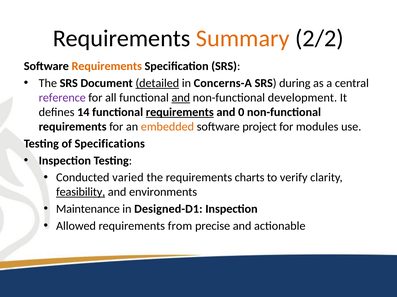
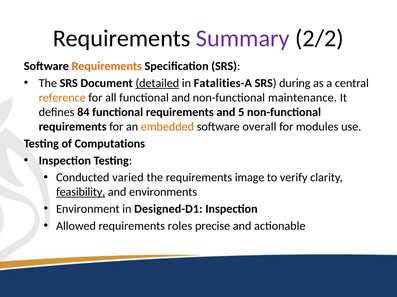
Summary colour: orange -> purple (243, 38)
Concerns-A: Concerns-A -> Fatalities-A (223, 83)
reference colour: purple -> orange (62, 98)
and underline: present -> none (181, 98)
development: development -> maintenance (302, 98)
14: 14 -> 84 (83, 112)
requirements underline: present -> none (180, 112)
0: 0 -> 5 (241, 112)
project: project -> overall (259, 127)
Specifications: Specifications -> Computations (110, 144)
charts: charts -> image (250, 178)
Maintenance: Maintenance -> Environment (88, 209)
from: from -> roles (180, 226)
